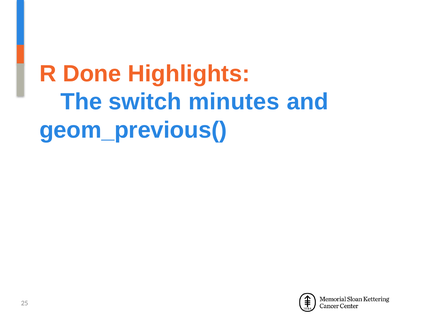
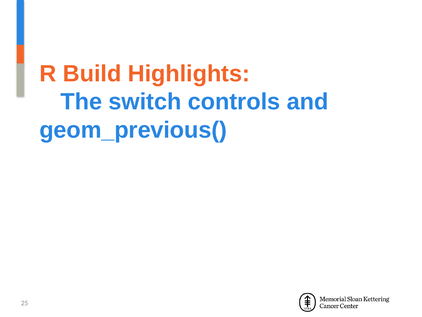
Done: Done -> Build (92, 74)
minutes: minutes -> controls (234, 102)
